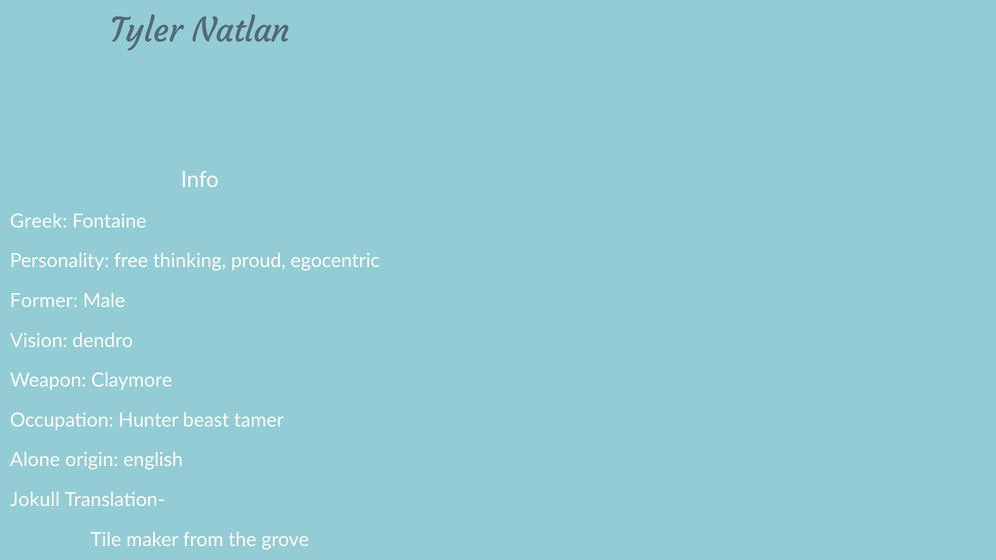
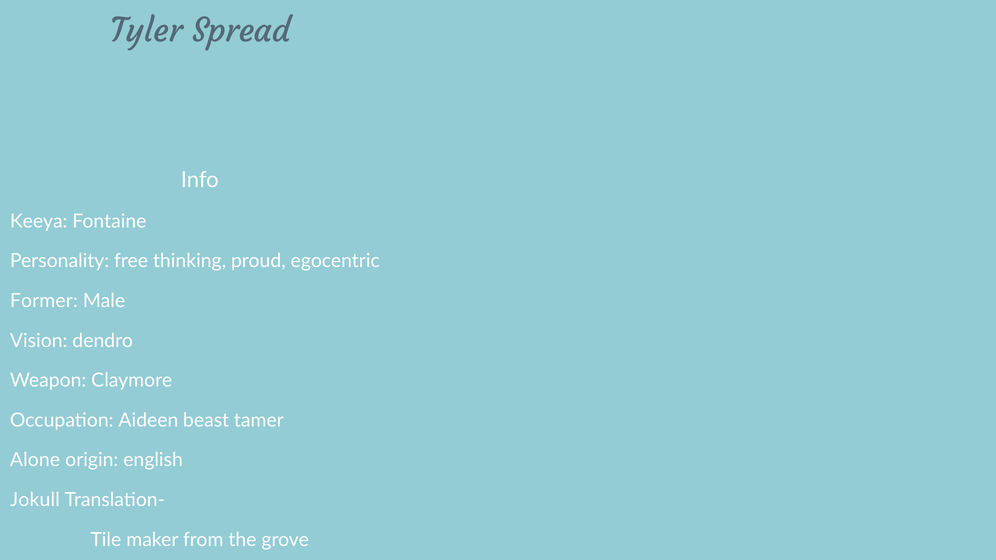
Natlan: Natlan -> Spread (241, 31)
Greek: Greek -> Keeya (39, 221)
Hunter: Hunter -> Aideen (148, 420)
